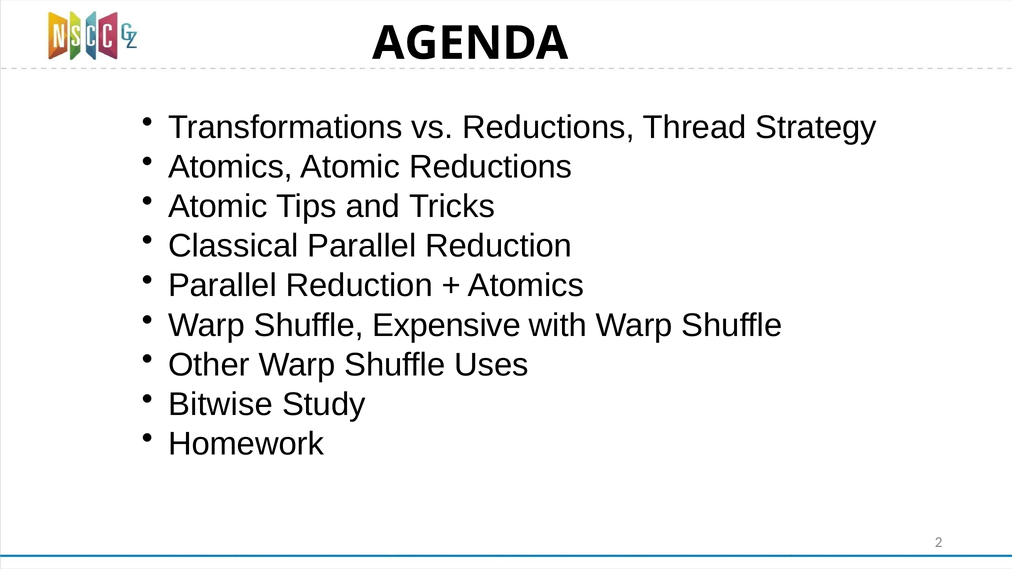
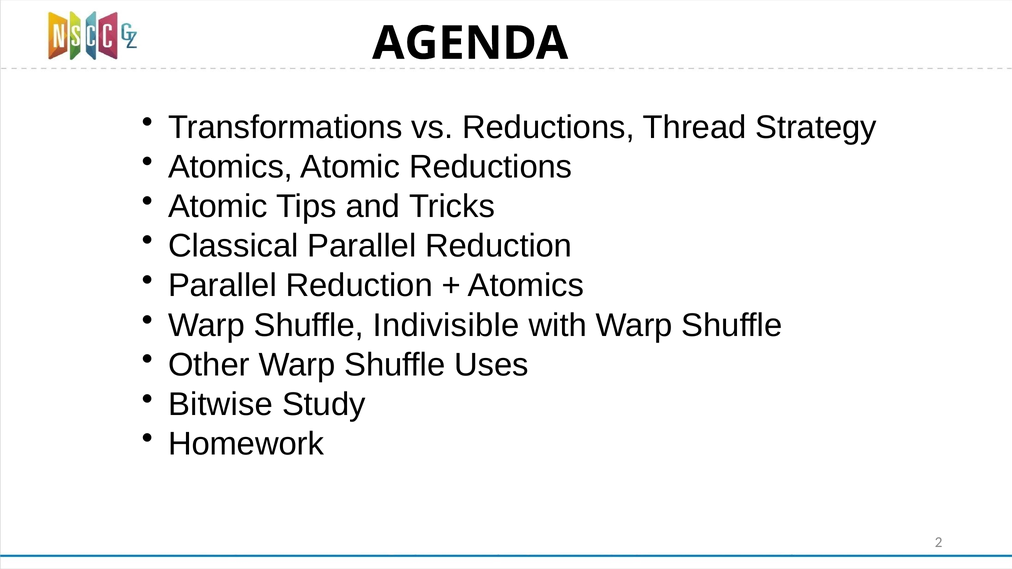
Expensive: Expensive -> Indivisible (446, 326)
